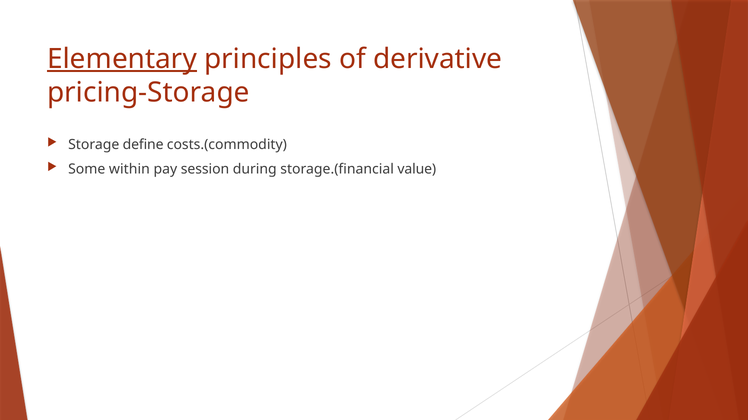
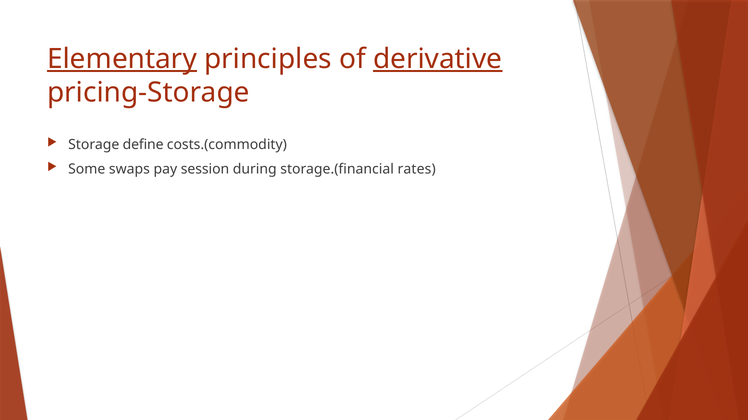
derivative underline: none -> present (438, 59)
within: within -> swaps (129, 169)
value: value -> rates (417, 169)
